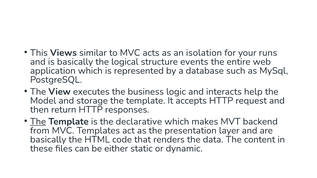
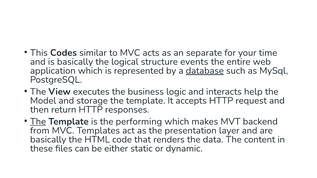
Views: Views -> Codes (63, 53)
isolation: isolation -> separate (204, 53)
runs: runs -> time (268, 53)
database underline: none -> present (205, 71)
declarative: declarative -> performing (139, 122)
